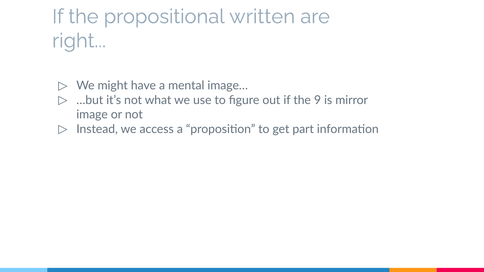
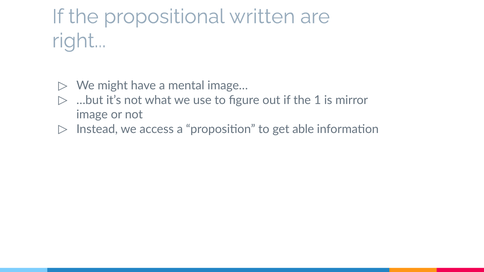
9: 9 -> 1 (318, 100)
part: part -> able (303, 129)
